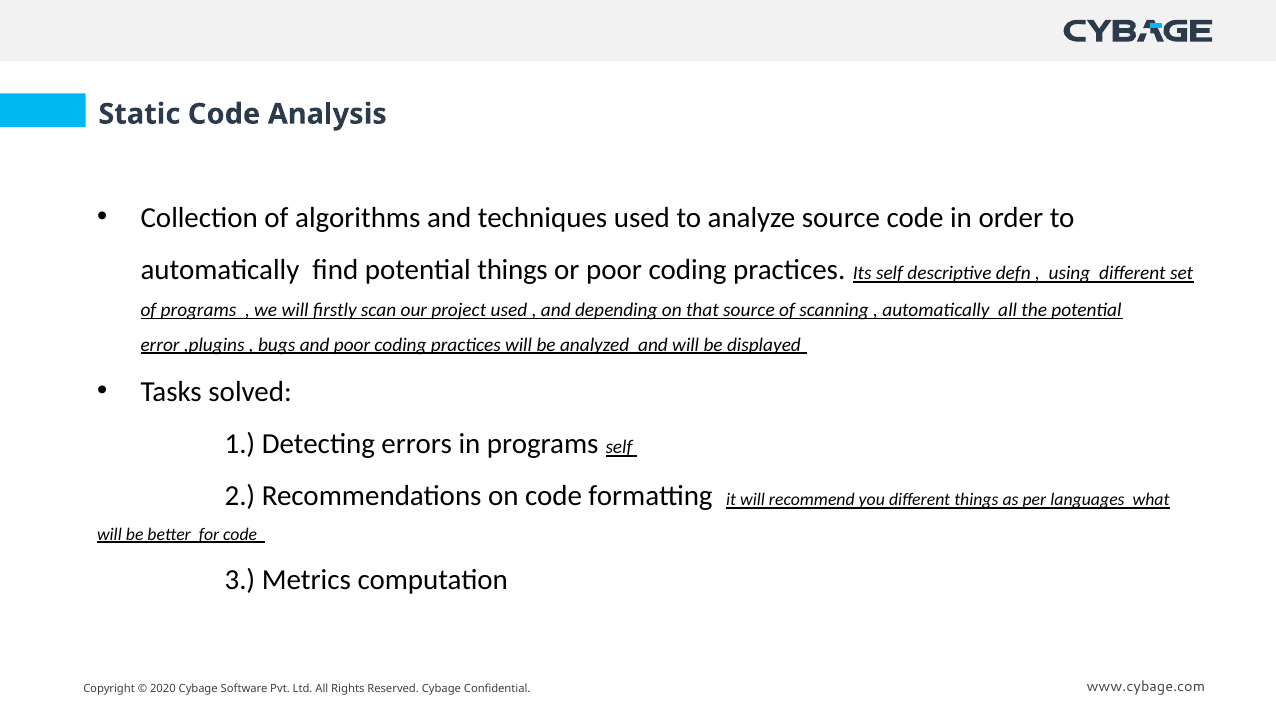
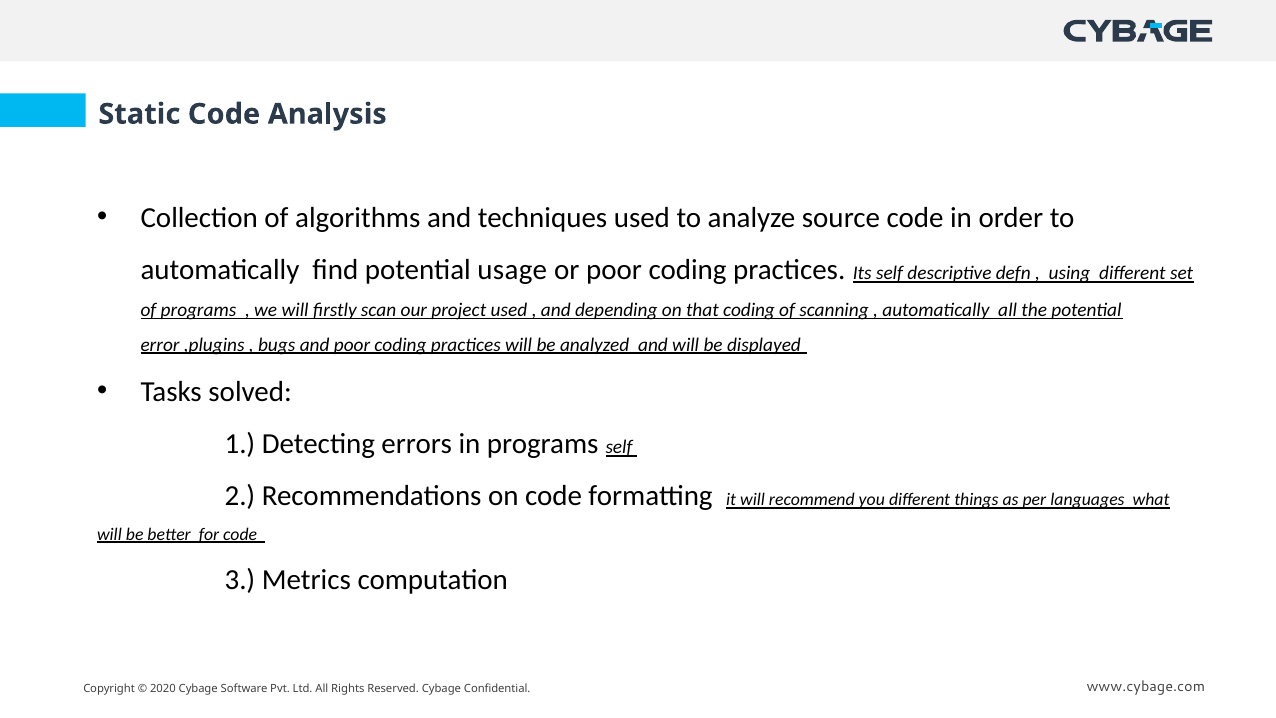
potential things: things -> usage (512, 270)
that source: source -> coding (749, 310)
